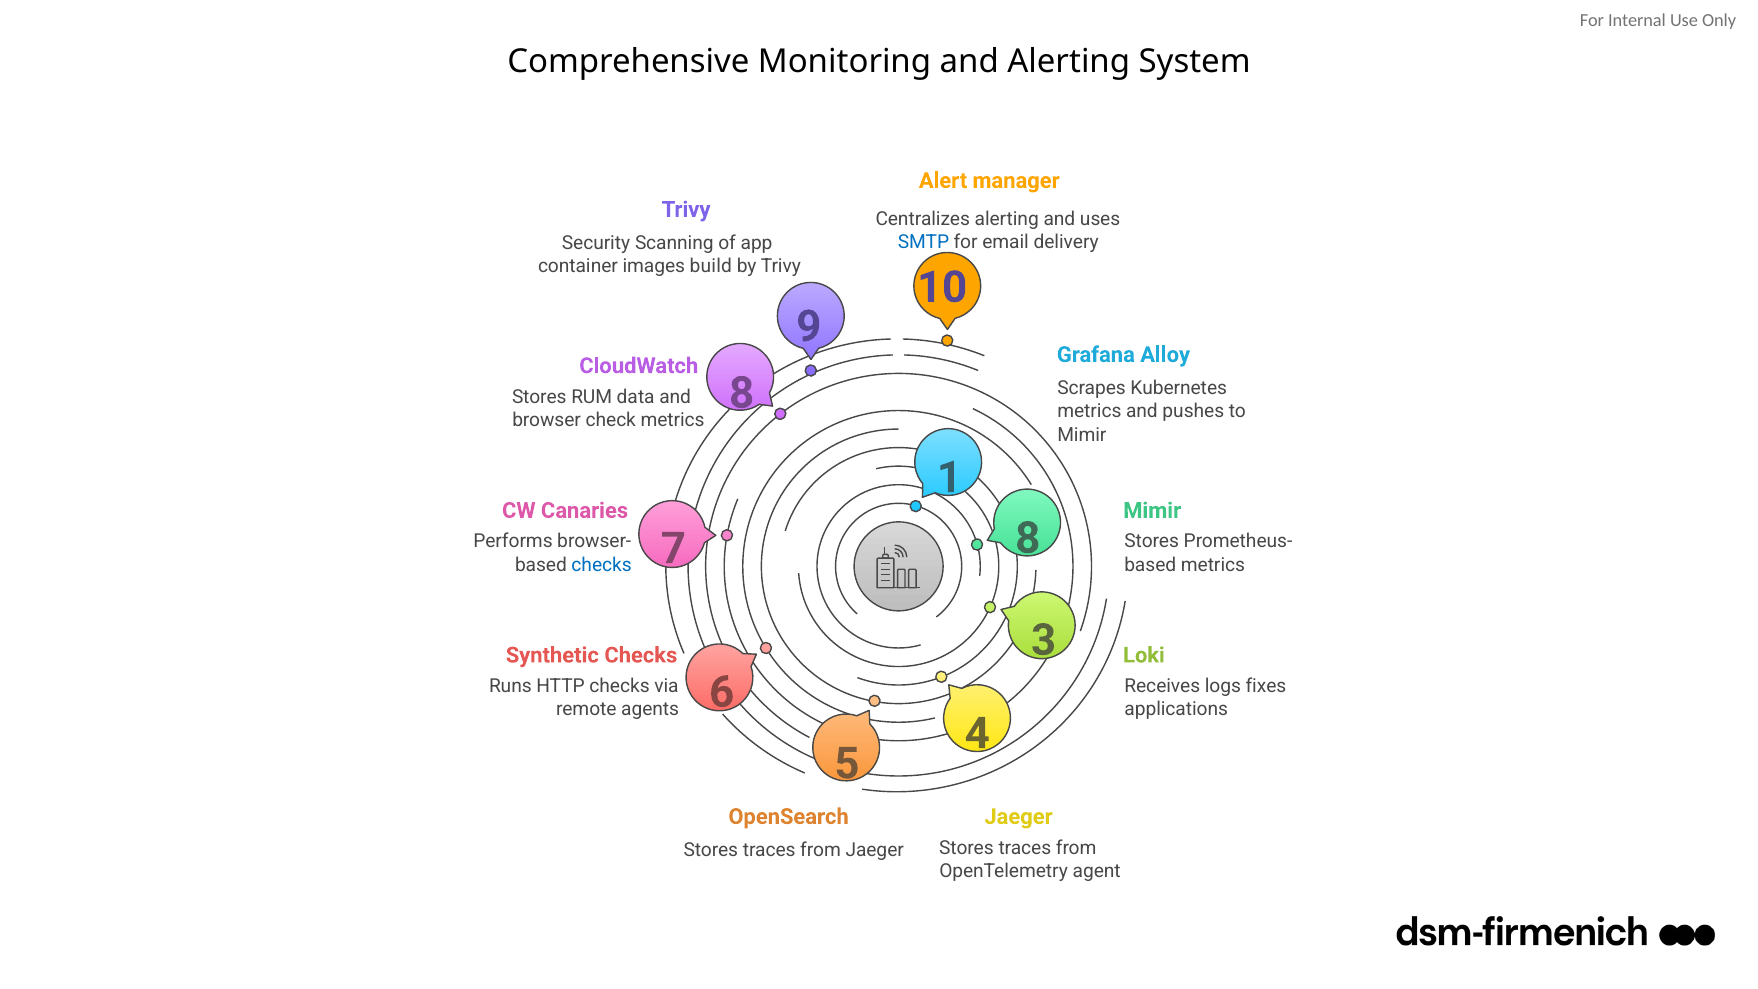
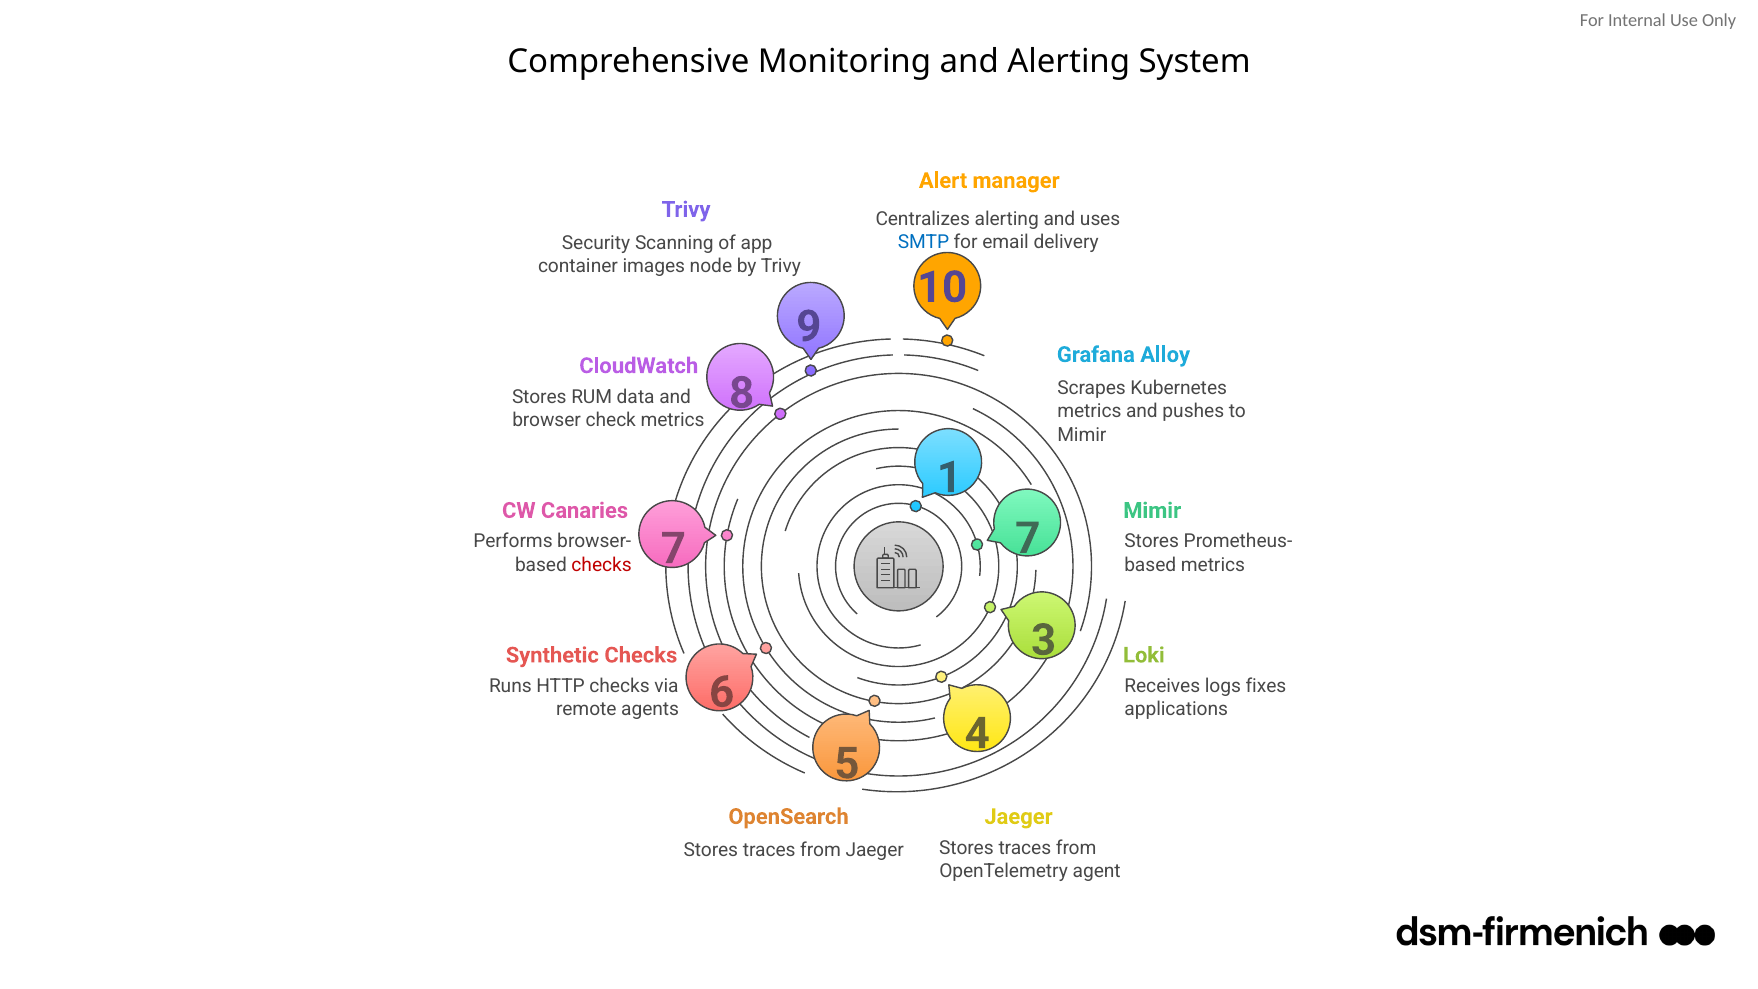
build: build -> node (711, 266)
7 8: 8 -> 7 (1028, 538)
checks colour: blue -> red (602, 565)
